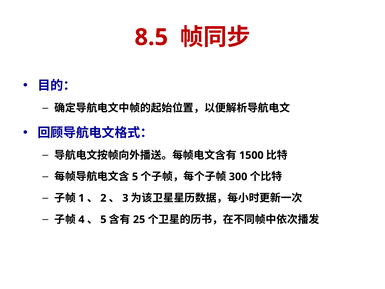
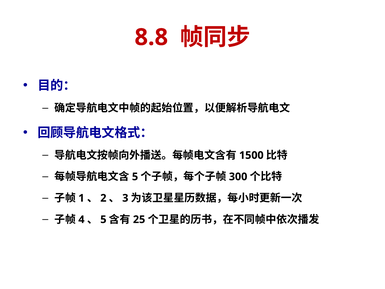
8.5: 8.5 -> 8.8 (151, 37)
